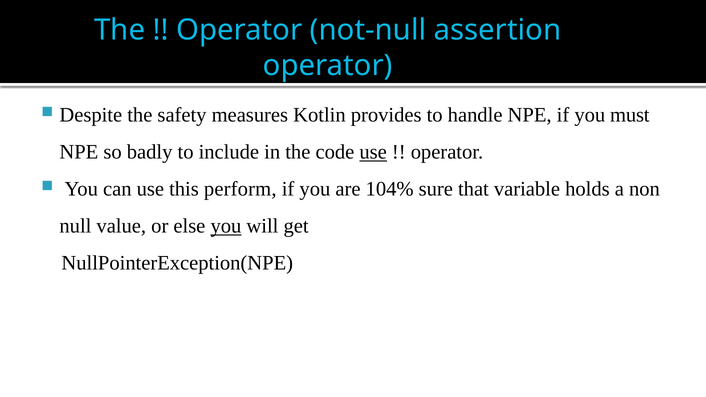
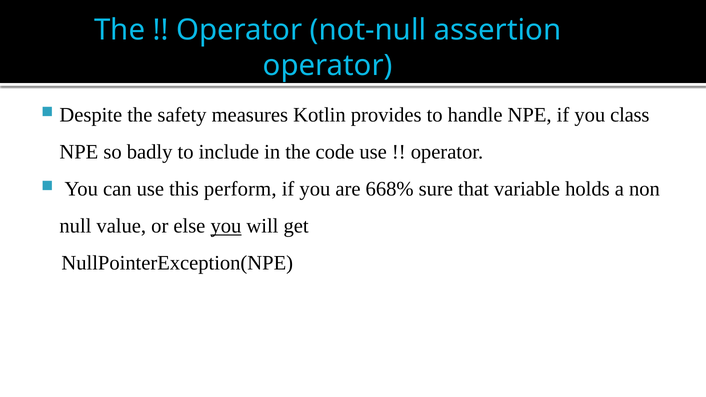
must: must -> class (630, 115)
use underline: present -> none (373, 152)
104%: 104% -> 668% (390, 189)
